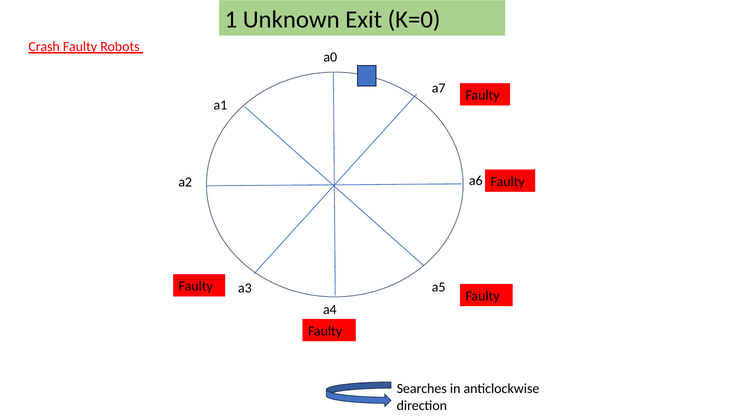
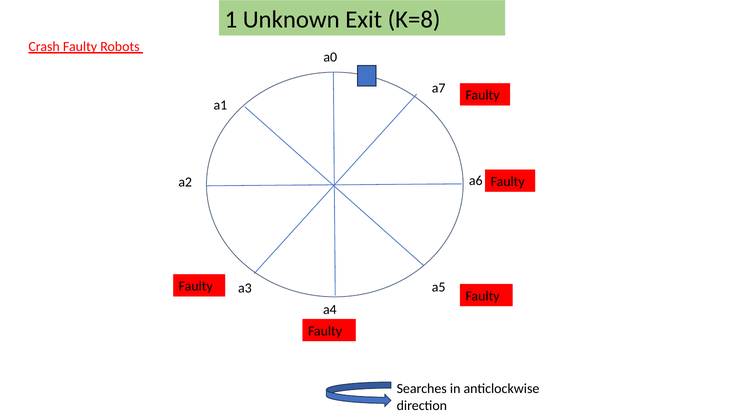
K=0: K=0 -> K=8 (414, 20)
